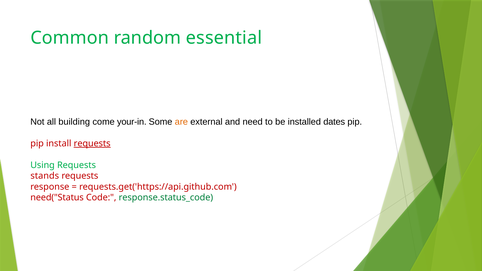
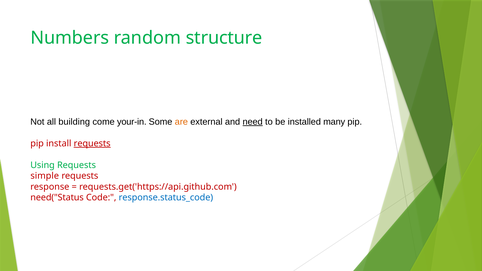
Common: Common -> Numbers (70, 38)
essential: essential -> structure (224, 38)
need underline: none -> present (253, 122)
dates: dates -> many (334, 122)
stands: stands -> simple (45, 176)
response.status_code colour: green -> blue (166, 198)
